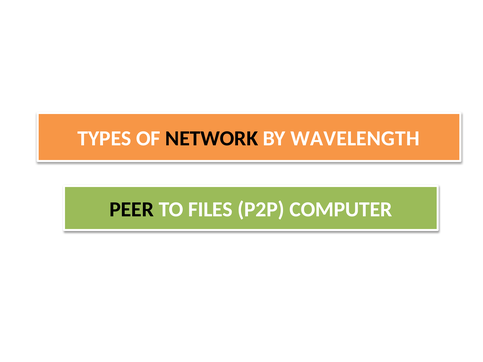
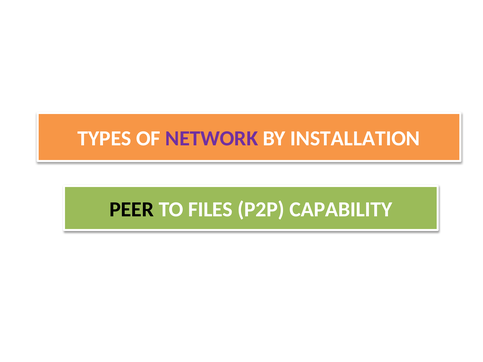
NETWORK colour: black -> purple (212, 139)
WAVELENGTH: WAVELENGTH -> INSTALLATION (355, 139)
COMPUTER: COMPUTER -> CAPABILITY (341, 210)
